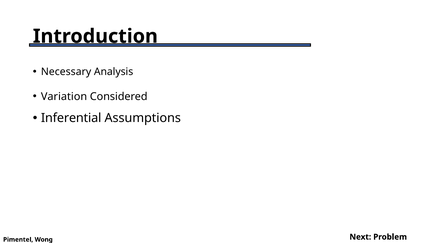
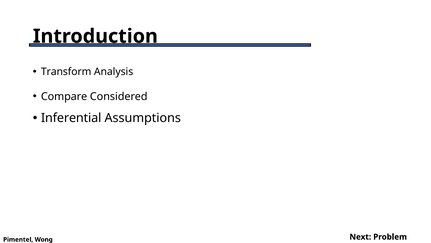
Necessary: Necessary -> Transform (66, 72)
Variation: Variation -> Compare (64, 96)
